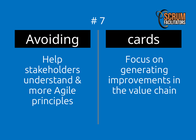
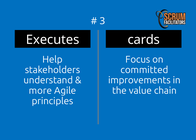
7: 7 -> 3 (102, 21)
Avoiding: Avoiding -> Executes (53, 40)
generating: generating -> committed (144, 70)
